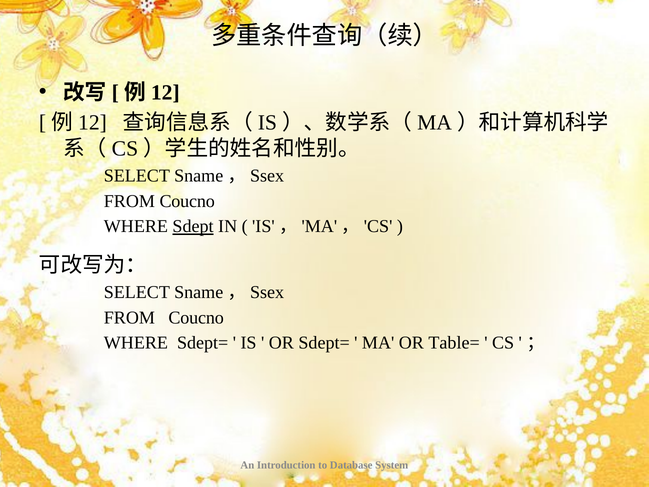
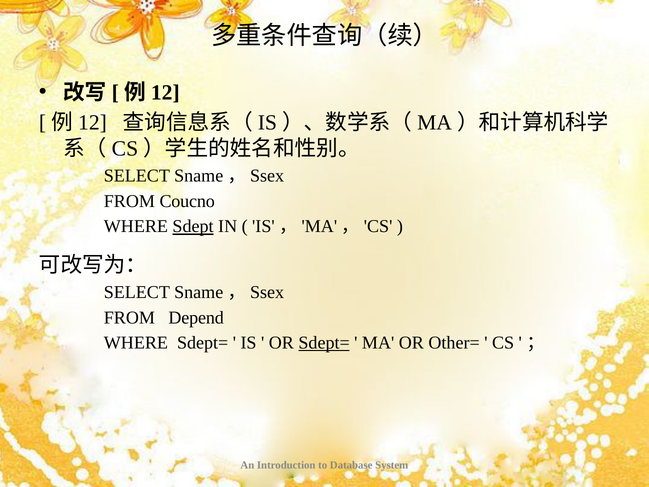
Coucno: Coucno -> Depend (196, 317)
Sdept= underline: none -> present (324, 343)
Table=: Table= -> Other= (454, 343)
